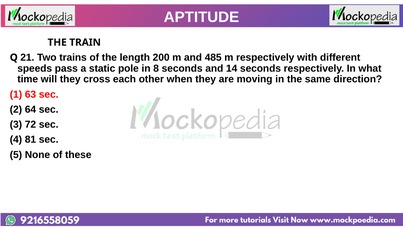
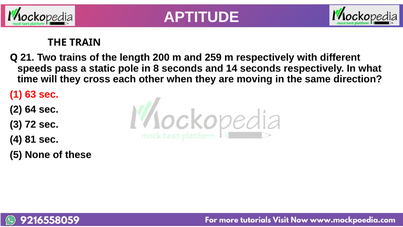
485: 485 -> 259 (213, 57)
